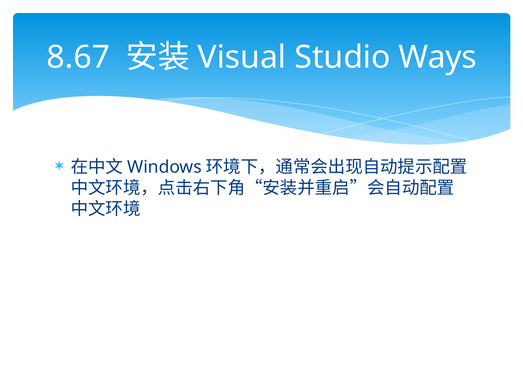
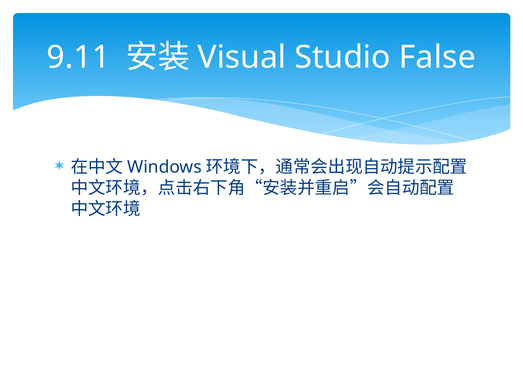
8.67: 8.67 -> 9.11 (78, 57)
Ways: Ways -> False (437, 57)
